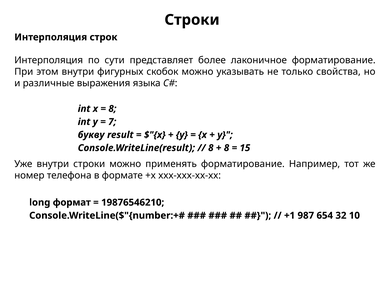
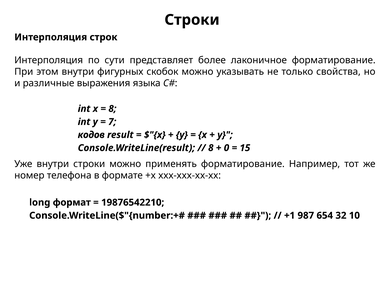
букву: букву -> кодов (91, 135)
8: 8 -> 0 (227, 148)
19876546210: 19876546210 -> 19876542210 (133, 202)
